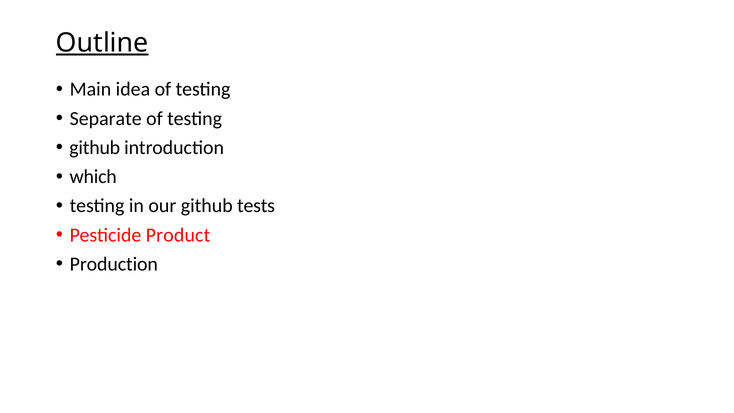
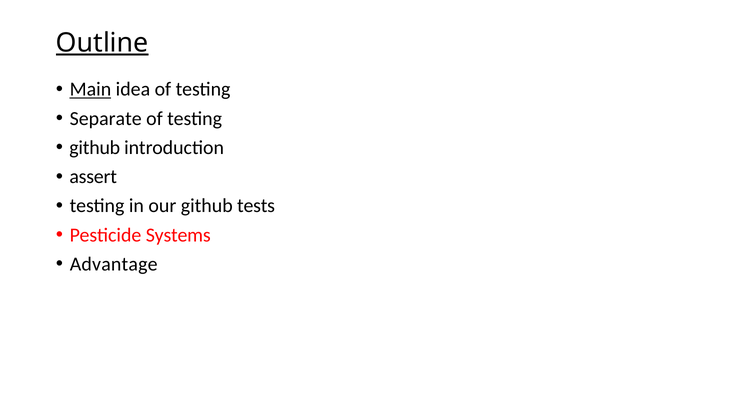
Main underline: none -> present (90, 89)
which: which -> assert (93, 177)
Product: Product -> Systems (178, 235)
Production: Production -> Advantage (114, 264)
